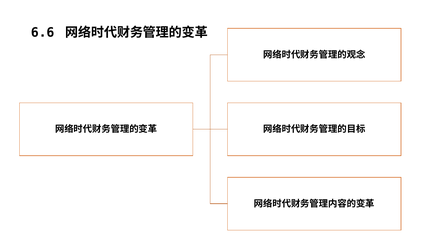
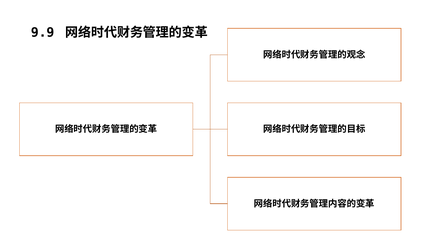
6.6: 6.6 -> 9.9 (43, 32)
